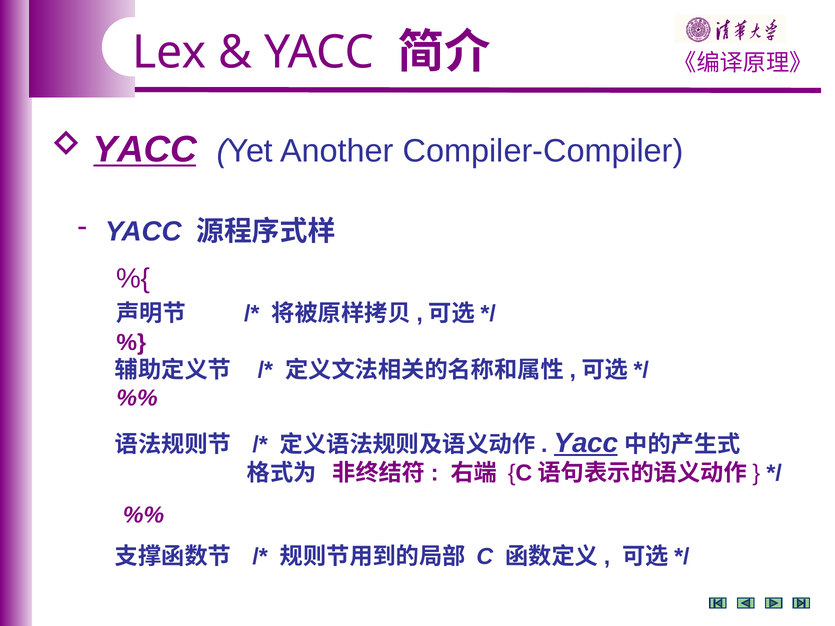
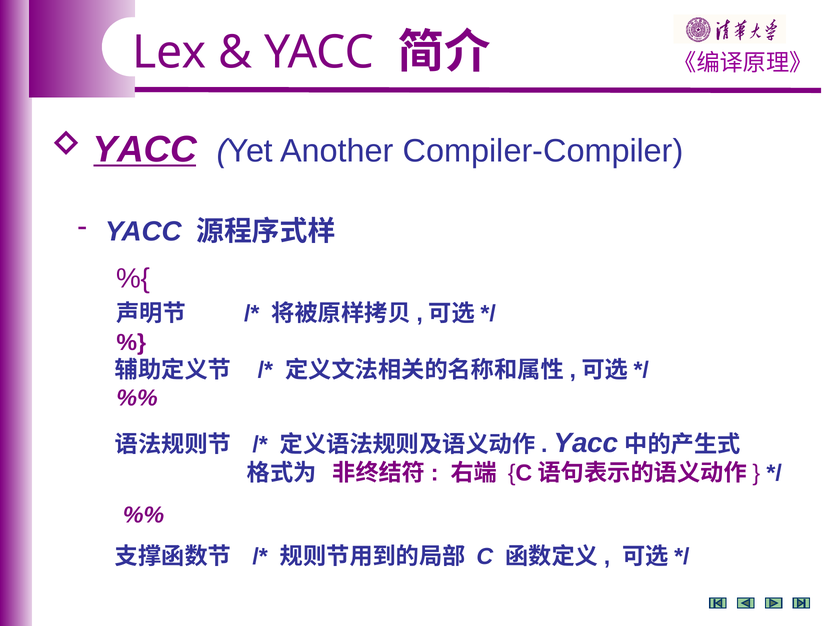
Yacc underline: present -> none (586, 443)
